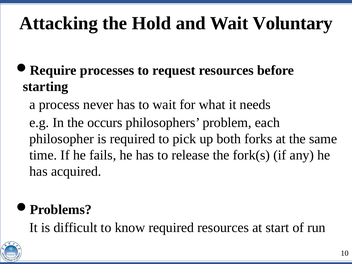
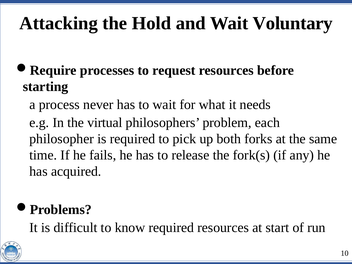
occurs: occurs -> virtual (105, 122)
